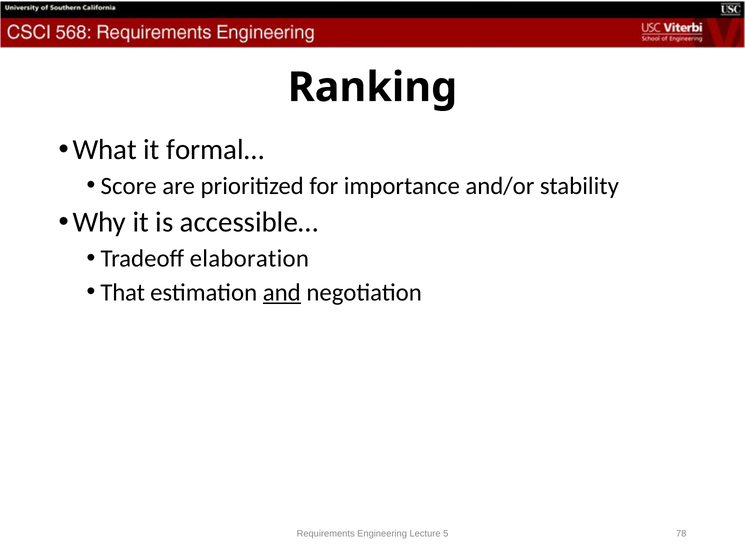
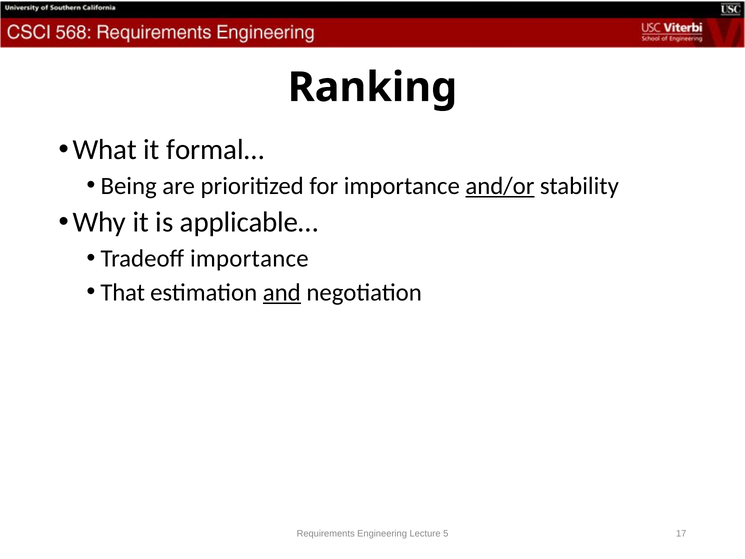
Score: Score -> Being (129, 186)
and/or underline: none -> present (500, 186)
accessible…: accessible… -> applicable… (249, 222)
Tradeoff elaboration: elaboration -> importance (249, 259)
78: 78 -> 17 (681, 533)
